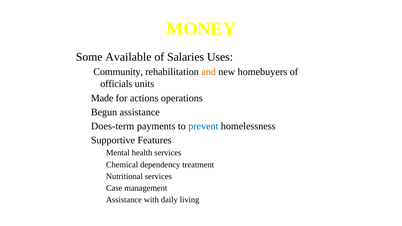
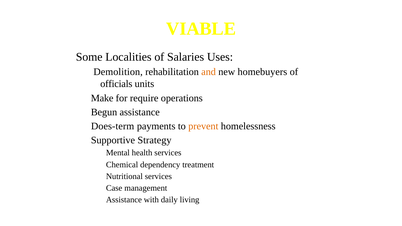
MONEY: MONEY -> VIABLE (201, 29)
Available: Available -> Localities (128, 57)
Community: Community -> Demolition (118, 72)
Made: Made -> Make (102, 98)
actions: actions -> require (144, 98)
prevent colour: blue -> orange (203, 126)
Features: Features -> Strategy (154, 140)
